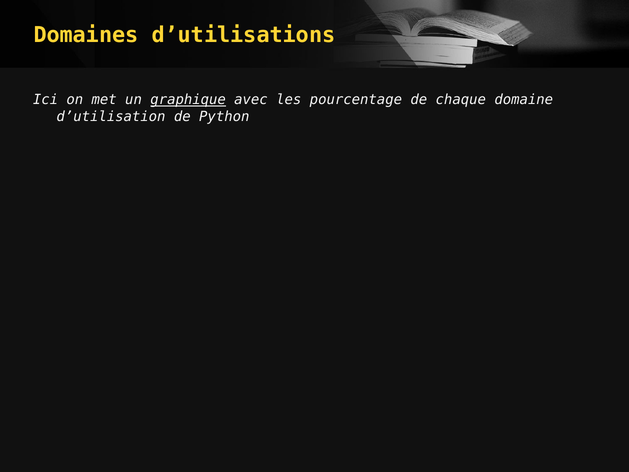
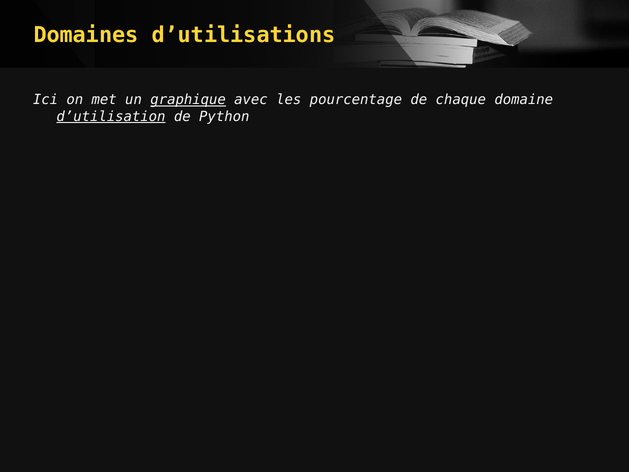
d’utilisation underline: none -> present (111, 117)
